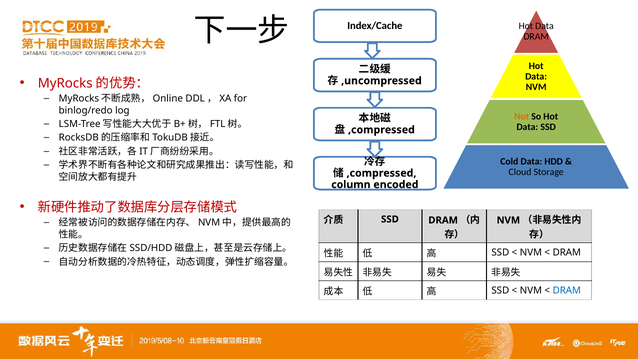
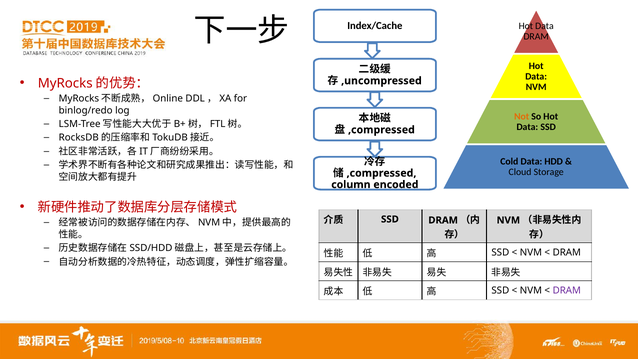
DRAM colour: blue -> purple (567, 290)
